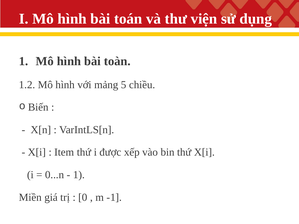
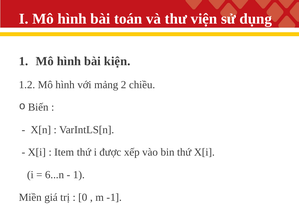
toàn: toàn -> kiện (117, 61)
5: 5 -> 2 (124, 85)
0...n: 0...n -> 6...n (55, 175)
